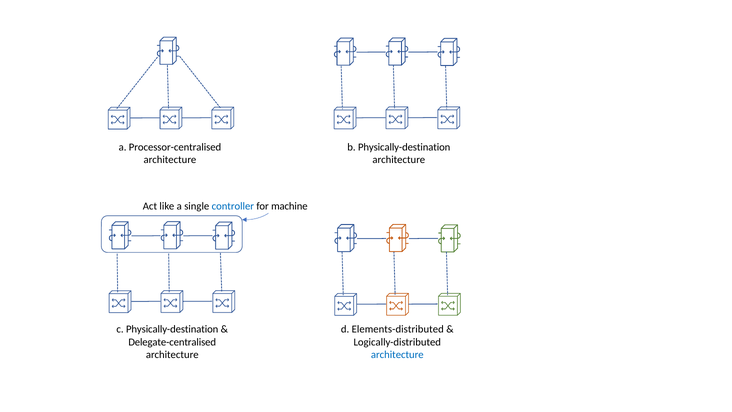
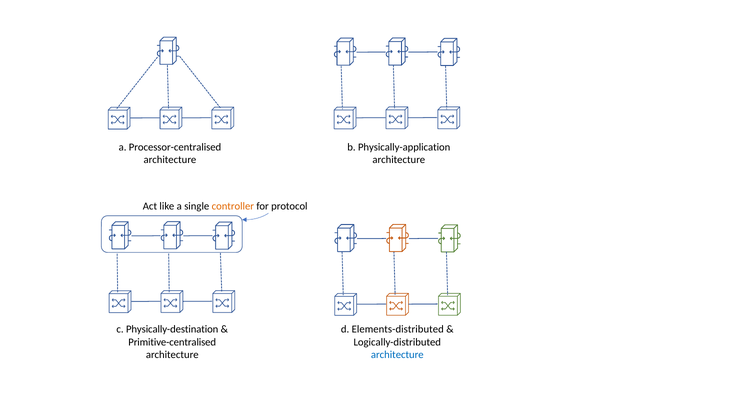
b Physically-destination: Physically-destination -> Physically-application (404, 147)
controller colour: blue -> orange (233, 206)
machine: machine -> protocol (289, 206)
Delegate-centralised: Delegate-centralised -> Primitive-centralised (172, 342)
